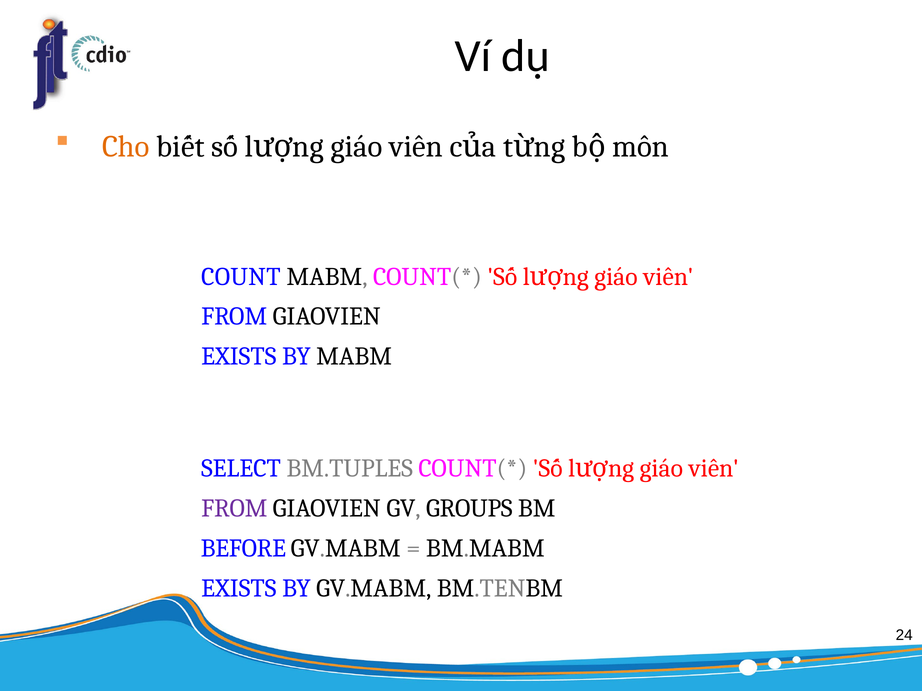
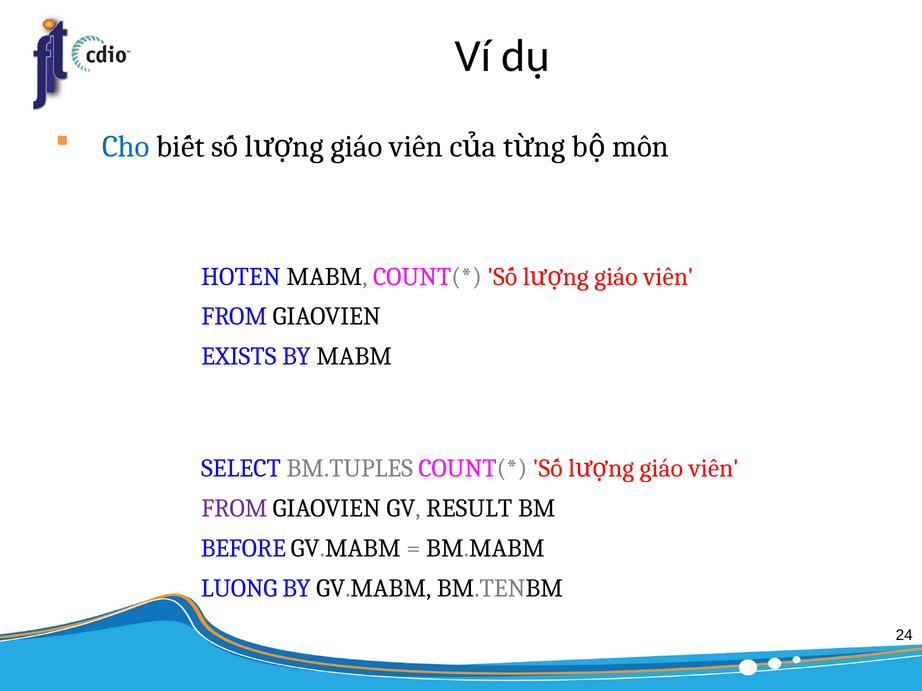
Cho colour: orange -> blue (126, 147)
COUNT: COUNT -> HOTEN (241, 277)
GROUPS: GROUPS -> RESULT (469, 509)
EXISTS: EXISTS -> LUONG (239, 589)
